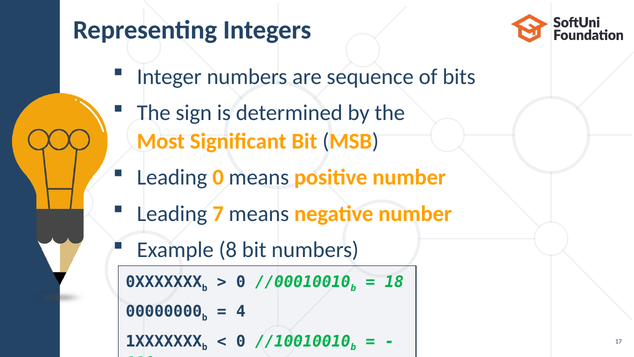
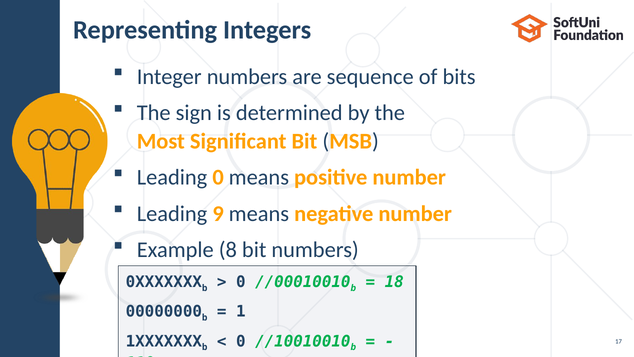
7: 7 -> 9 (218, 213)
4: 4 -> 1 (241, 311)
